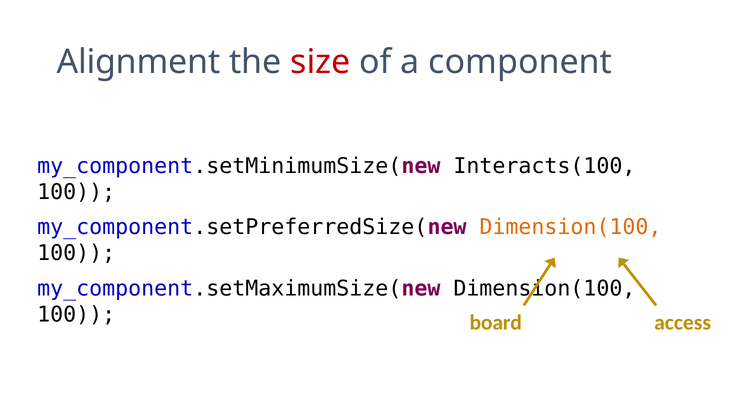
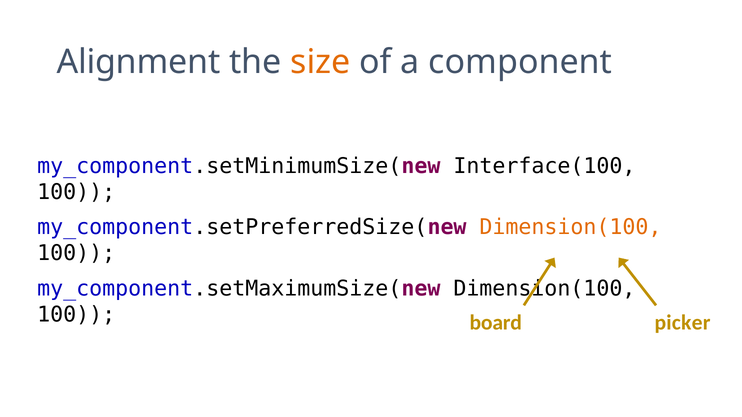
size colour: red -> orange (320, 62)
Interacts(100: Interacts(100 -> Interface(100 (544, 166)
access: access -> picker (682, 323)
